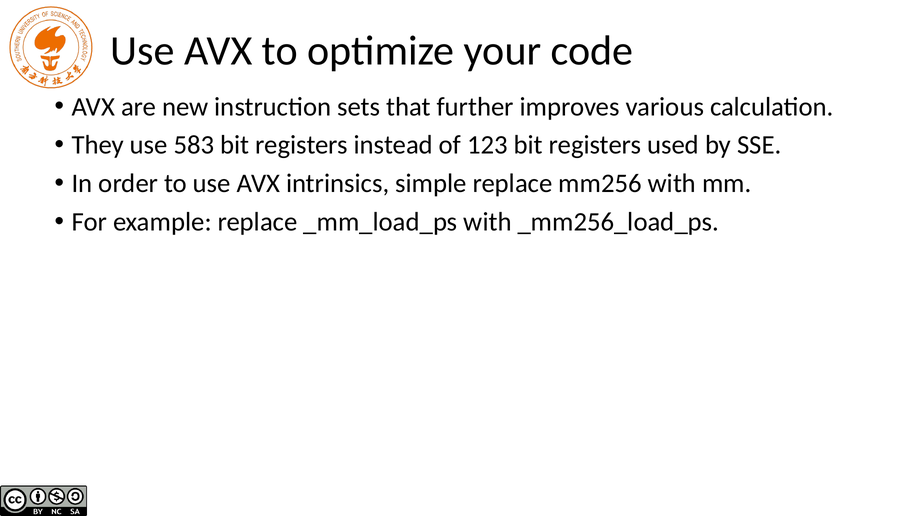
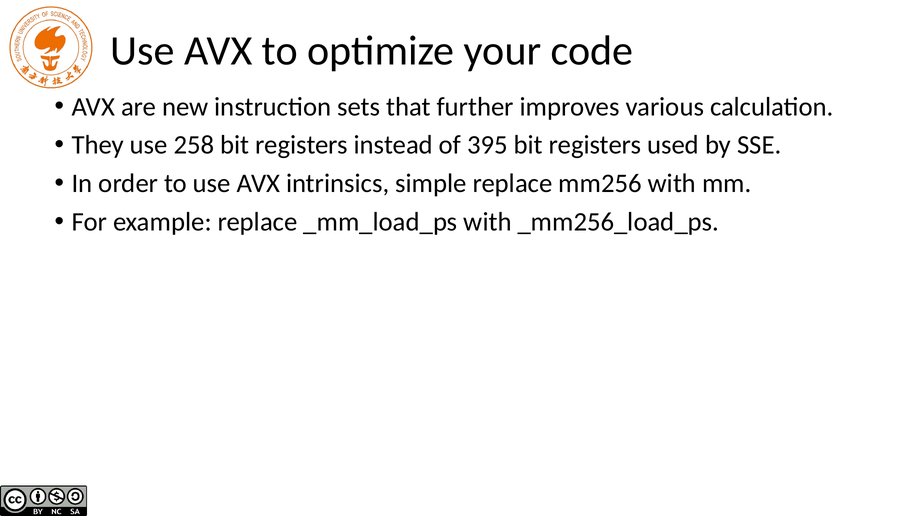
583: 583 -> 258 (194, 145)
123: 123 -> 395 (487, 145)
